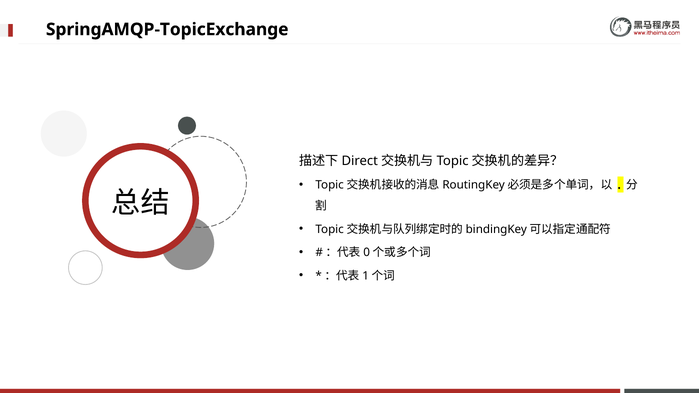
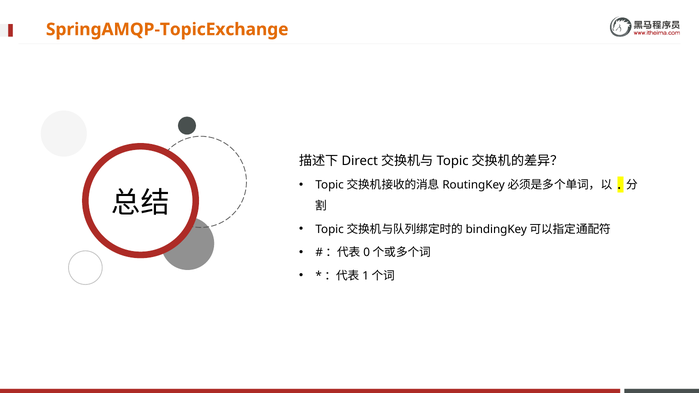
SpringAMQP-TopicExchange colour: black -> orange (167, 29)
